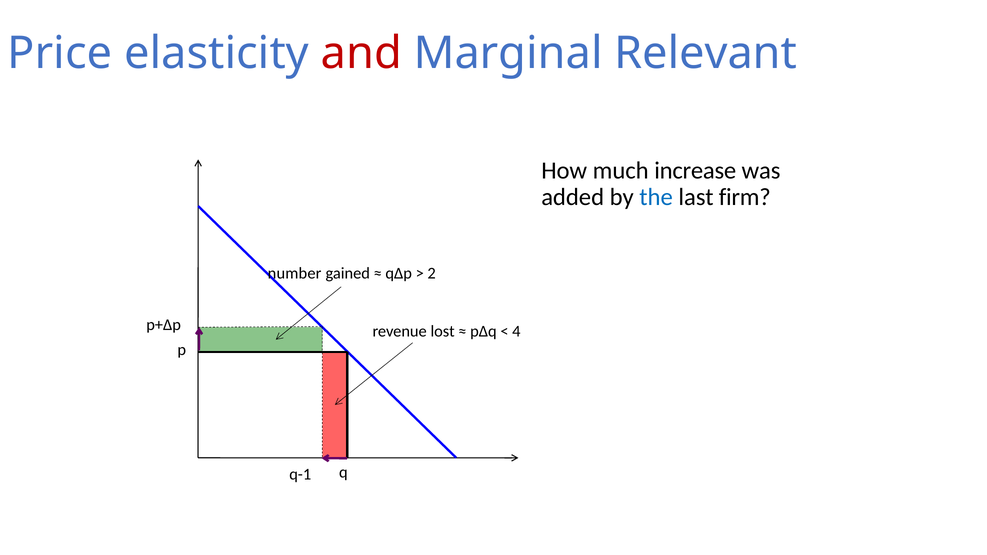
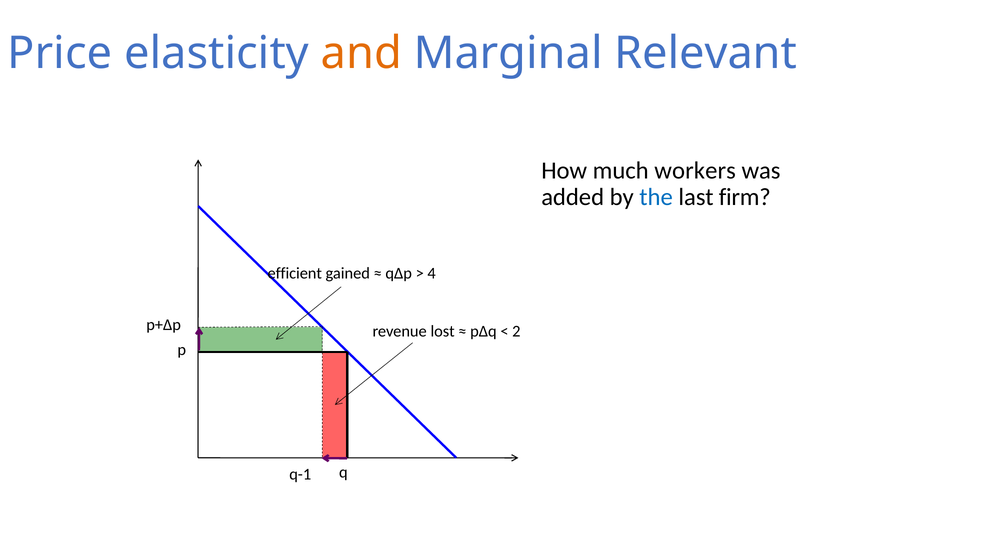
and colour: red -> orange (361, 53)
increase: increase -> workers (695, 171)
number: number -> efficient (295, 274)
2: 2 -> 4 (432, 274)
4: 4 -> 2 (516, 331)
